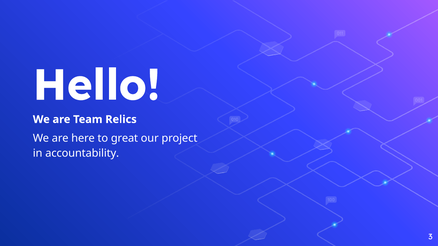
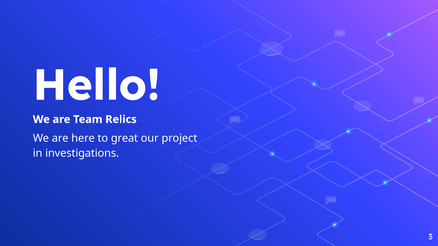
accountability: accountability -> investigations (82, 153)
